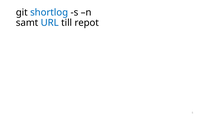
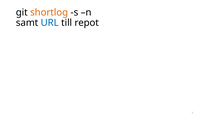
shortlog colour: blue -> orange (49, 12)
